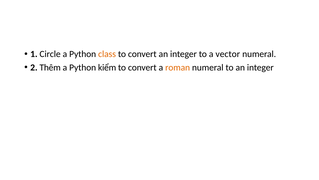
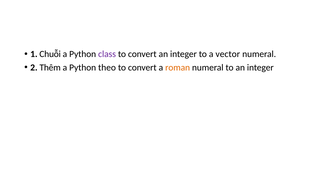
Circle: Circle -> Chuỗi (50, 54)
class colour: orange -> purple (107, 54)
kiểm: kiểm -> theo (107, 67)
